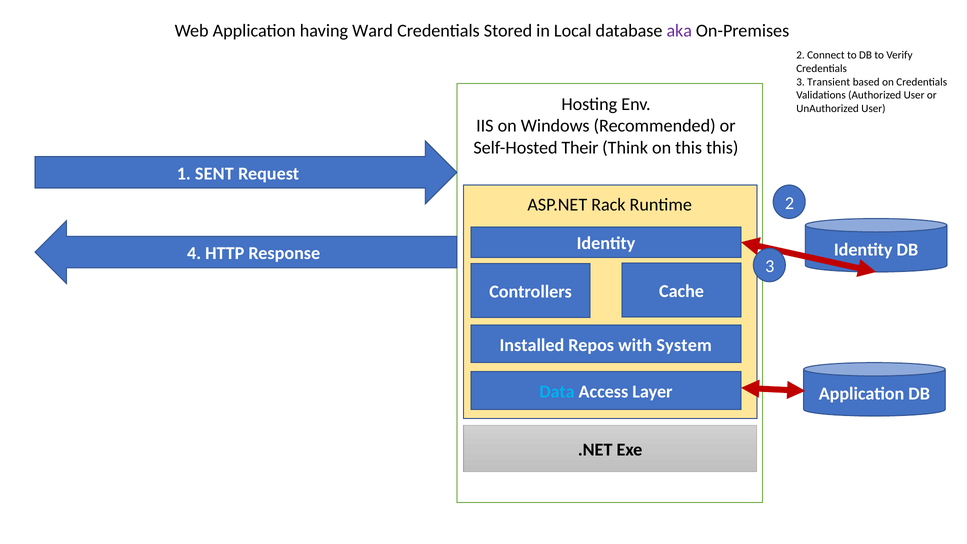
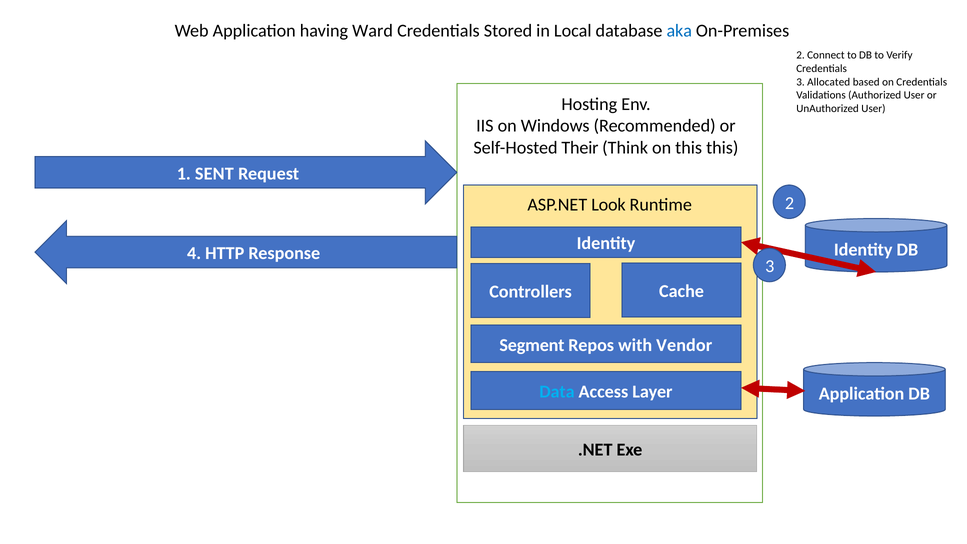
aka colour: purple -> blue (679, 31)
Transient: Transient -> Allocated (829, 82)
Rack: Rack -> Look (608, 205)
Installed: Installed -> Segment (532, 345)
System: System -> Vendor (684, 345)
